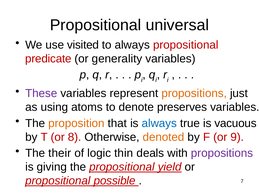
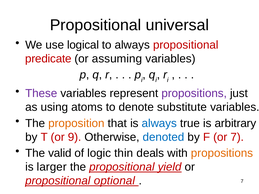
visited: visited -> logical (83, 45)
generality: generality -> assuming (117, 59)
propositions colour: orange -> purple (194, 93)
preserves: preserves -> substitute (182, 107)
vacuous: vacuous -> arbitrary (235, 123)
8: 8 -> 9 (75, 137)
denoted colour: orange -> blue (164, 137)
or 9: 9 -> 7 (237, 137)
their: their -> valid (60, 153)
propositions colour: purple -> orange (222, 153)
giving: giving -> larger (52, 167)
possible: possible -> optional (114, 181)
